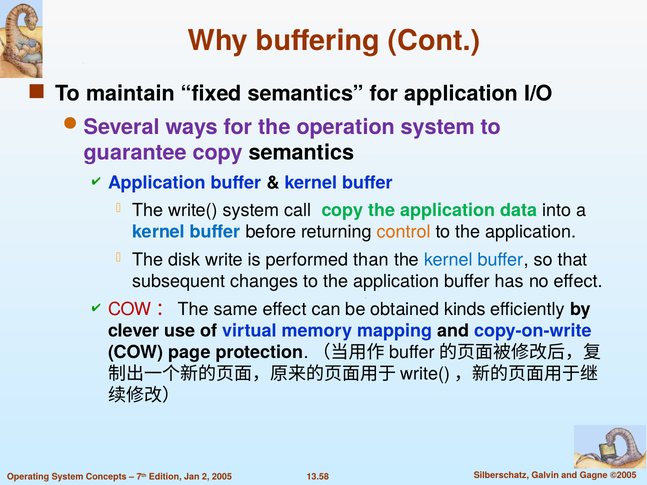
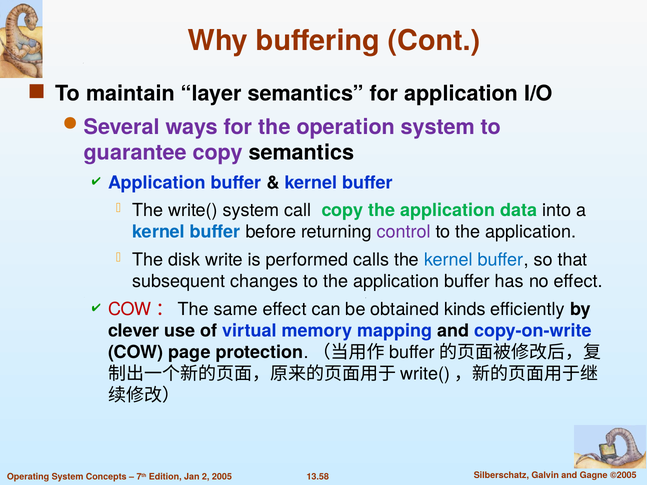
fixed: fixed -> layer (211, 94)
control colour: orange -> purple (404, 232)
than: than -> calls (371, 260)
